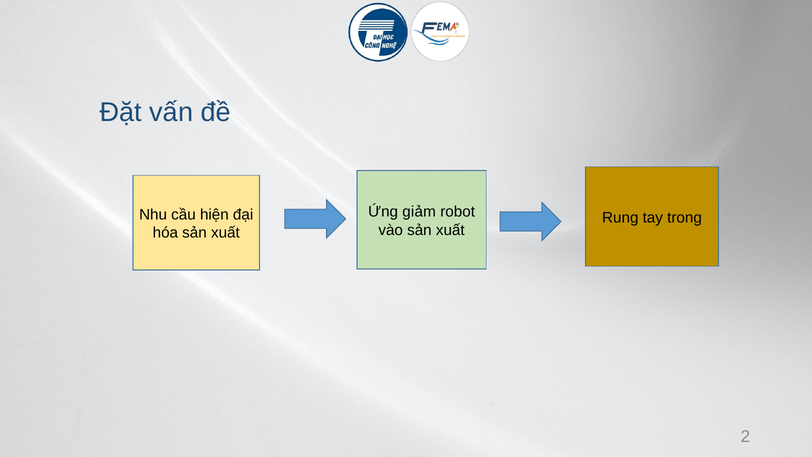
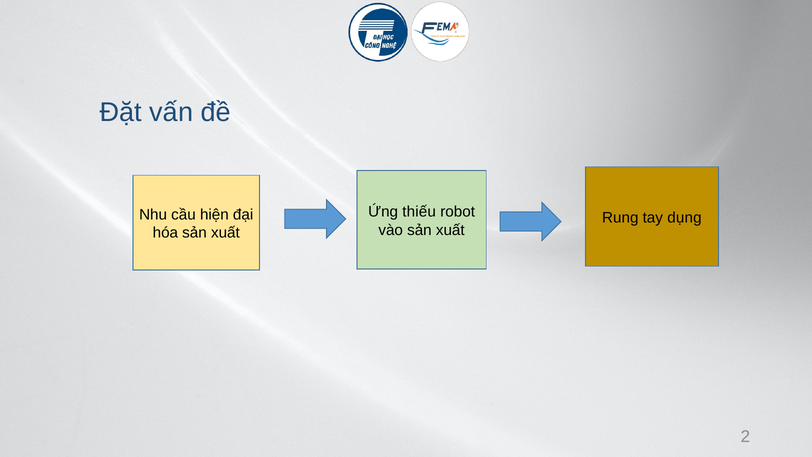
giảm: giảm -> thiếu (419, 212)
trong: trong -> dụng (684, 217)
